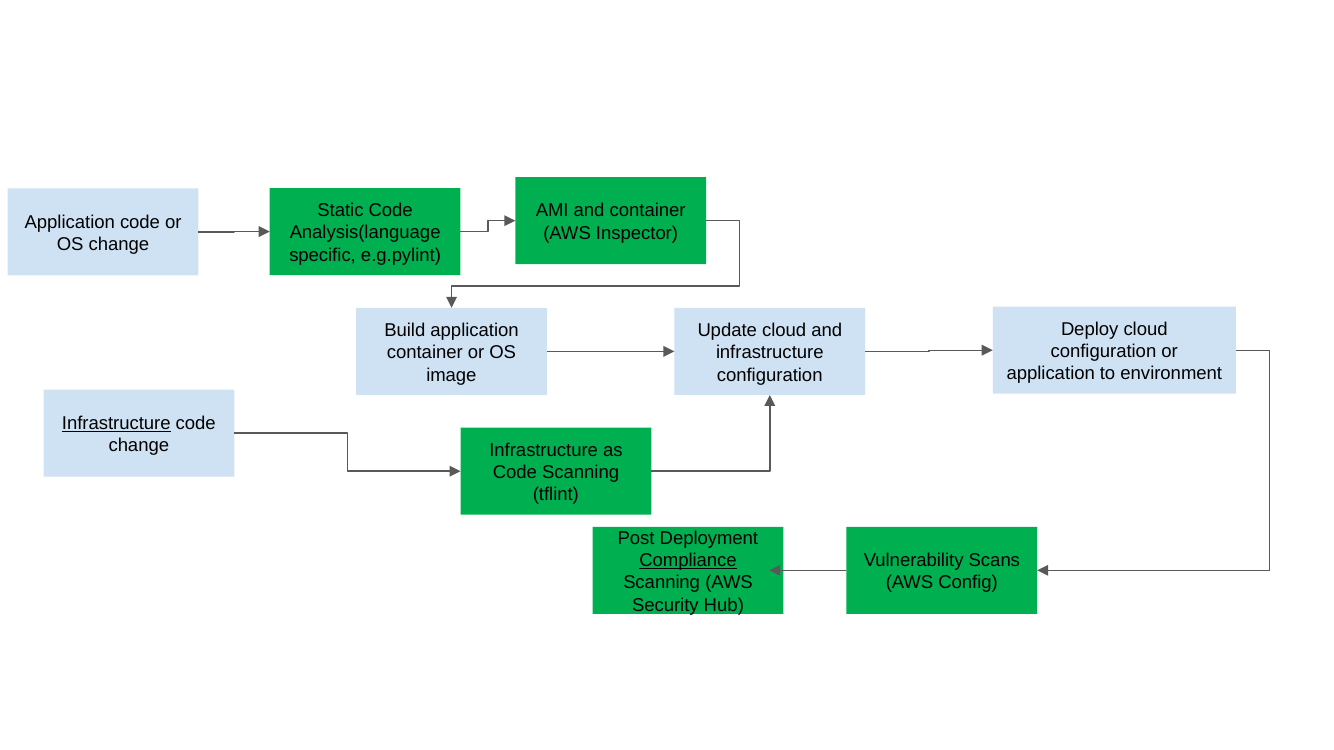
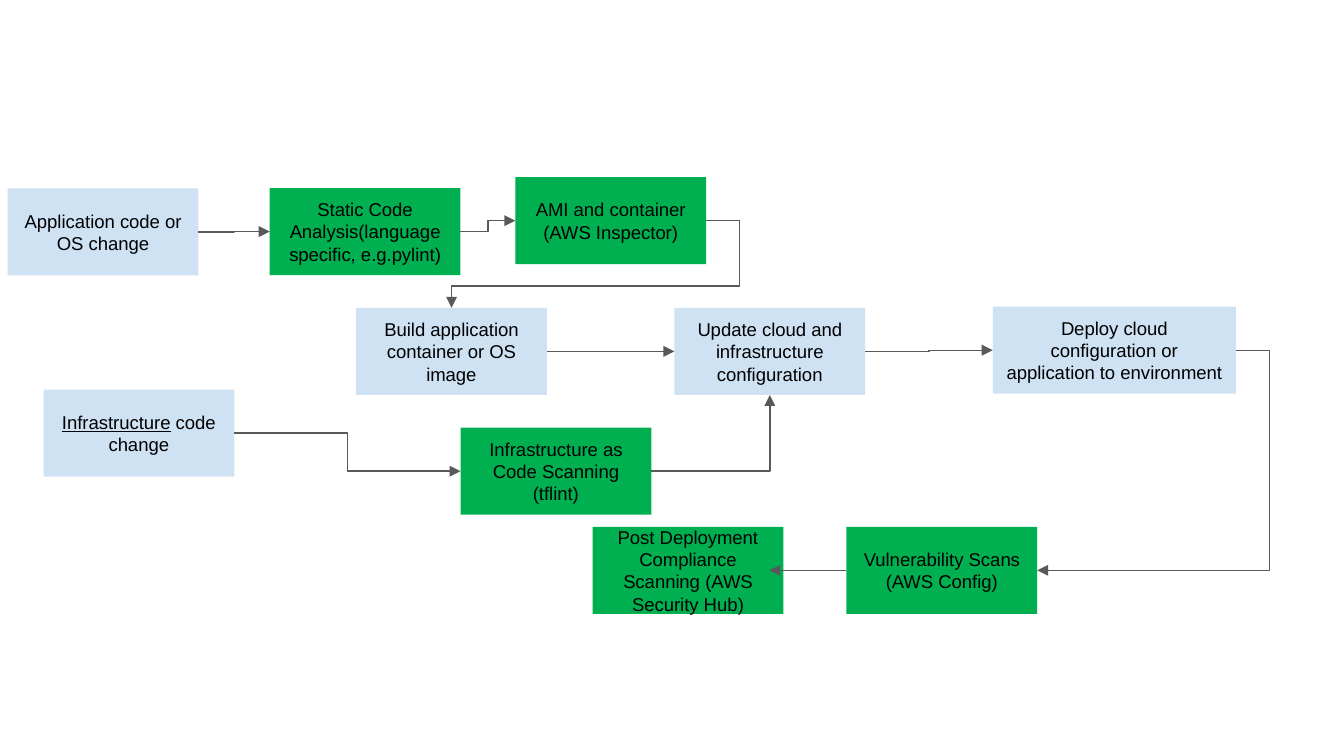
Compliance underline: present -> none (688, 561)
